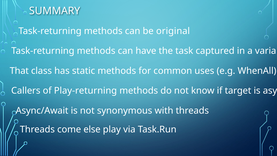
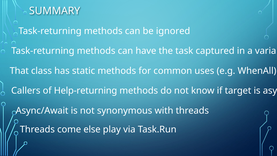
original: original -> ignored (173, 31)
Play-returning: Play-returning -> Help-returning (86, 91)
